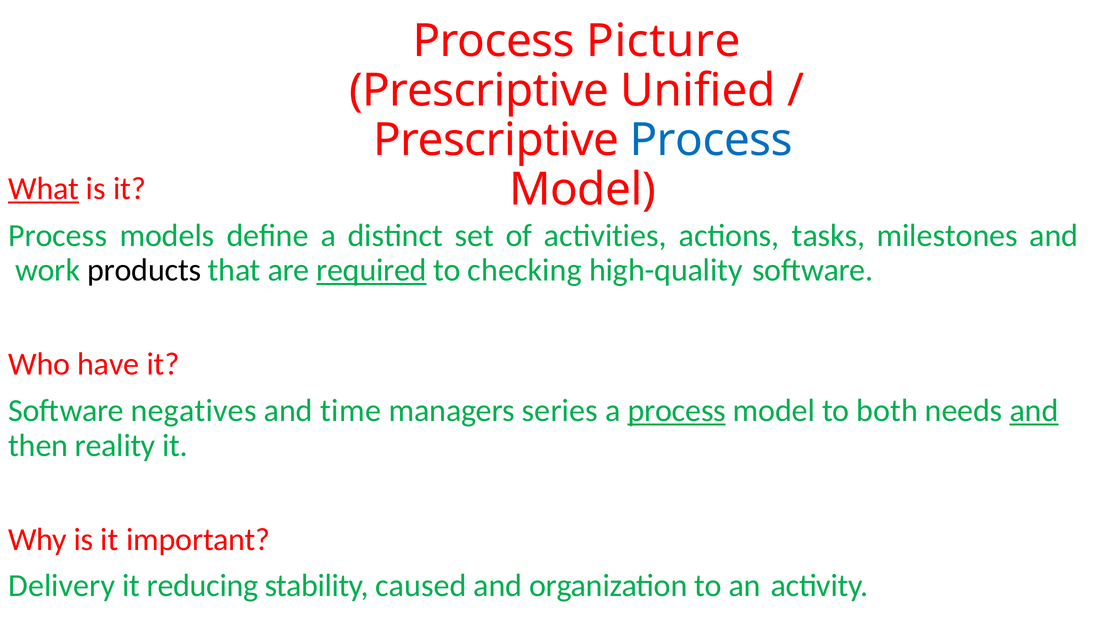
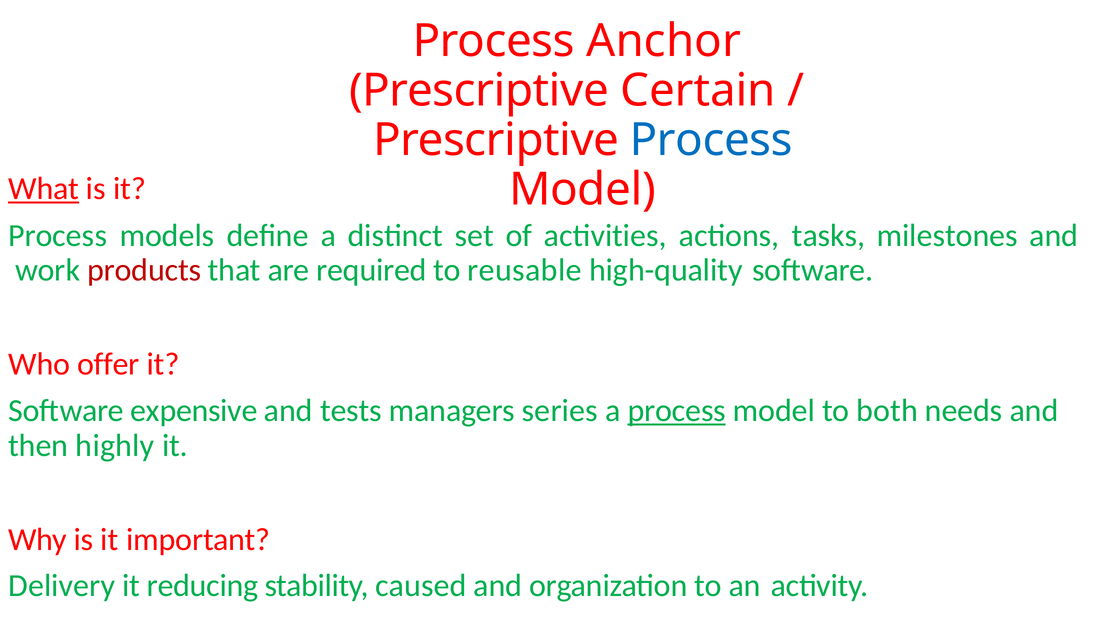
Picture: Picture -> Anchor (664, 41)
Unified: Unified -> Certain (698, 91)
products colour: black -> red (144, 270)
required underline: present -> none (372, 270)
checking: checking -> reusable (525, 270)
have: have -> offer (108, 364)
negatives: negatives -> expensive (194, 411)
time: time -> tests (351, 411)
and underline: present -> none (1034, 411)
reality: reality -> highly (115, 445)
